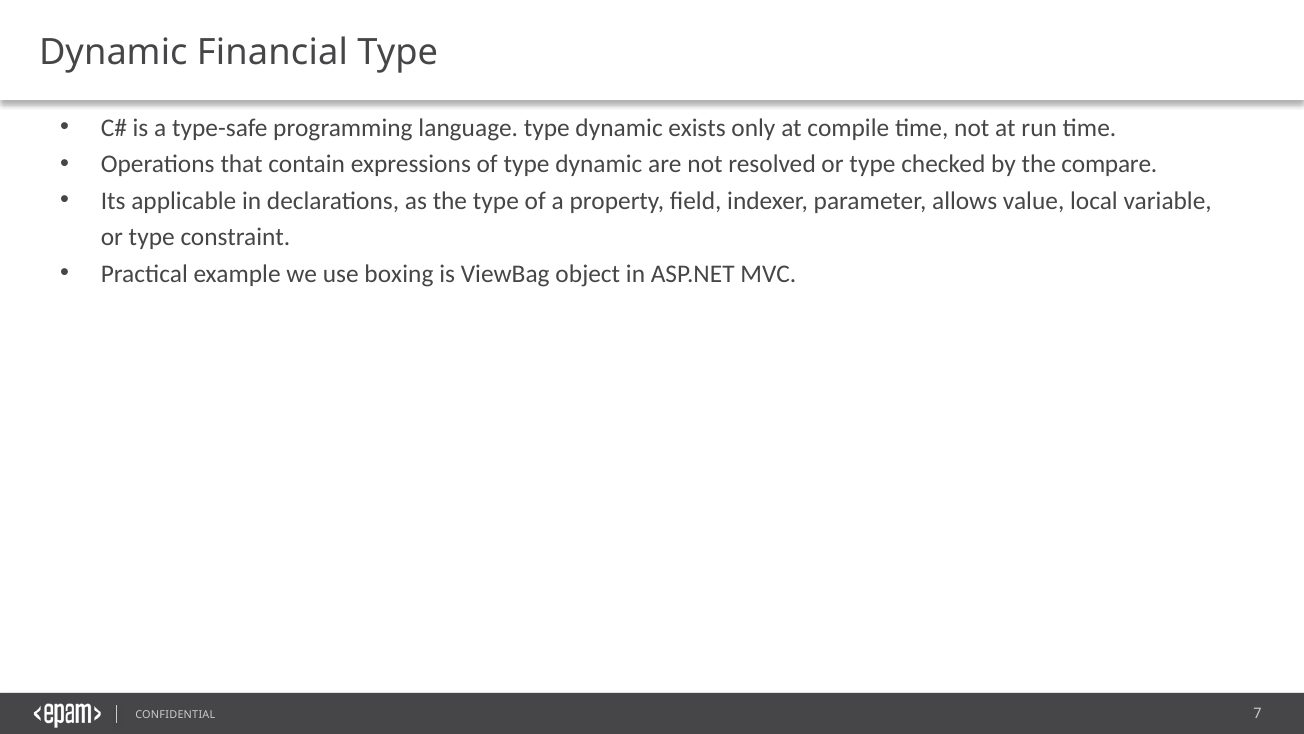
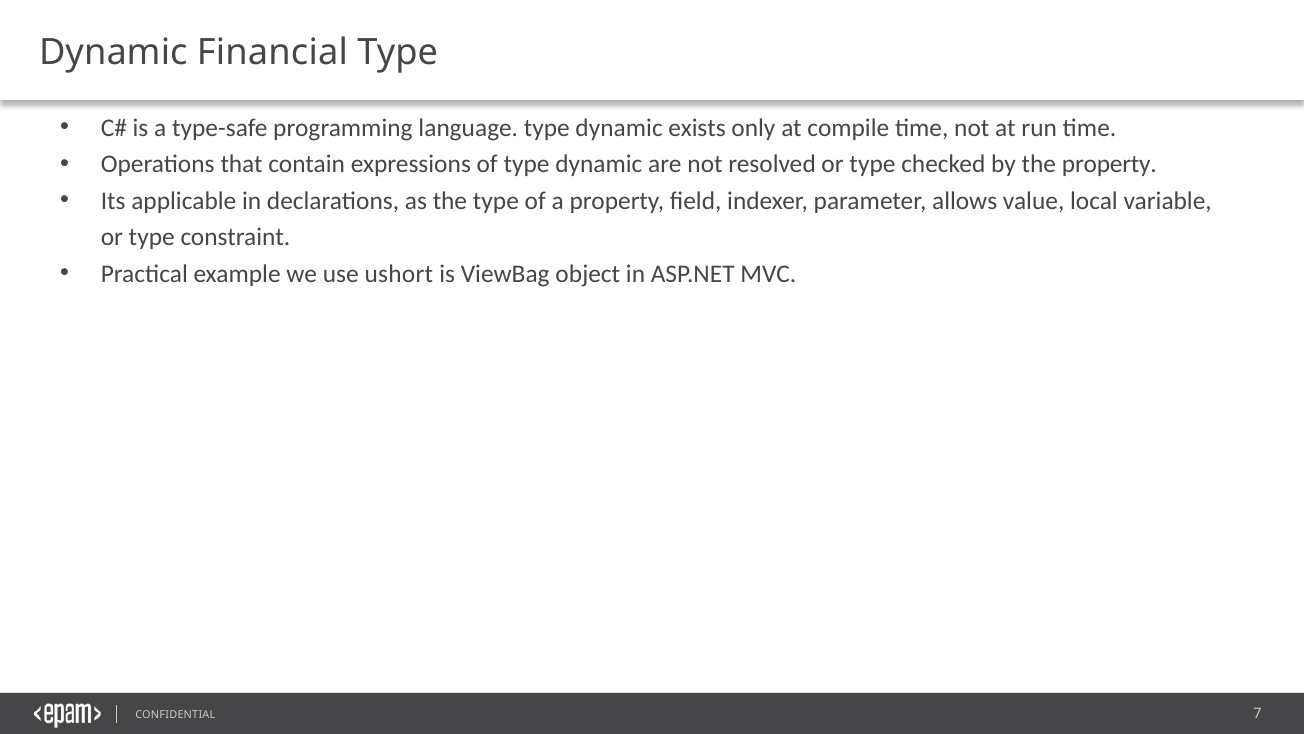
the compare: compare -> property (1109, 164)
boxing: boxing -> ushort (399, 274)
